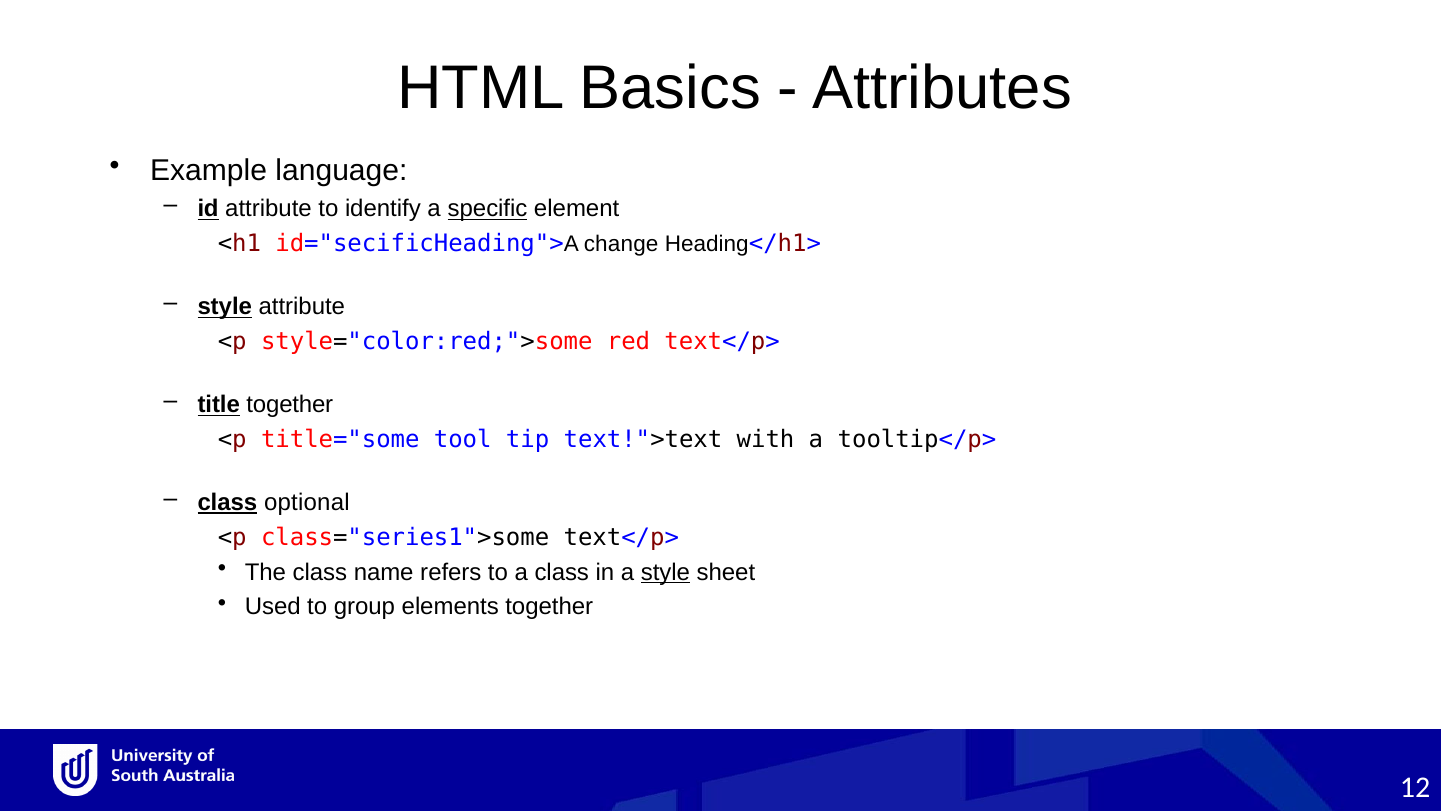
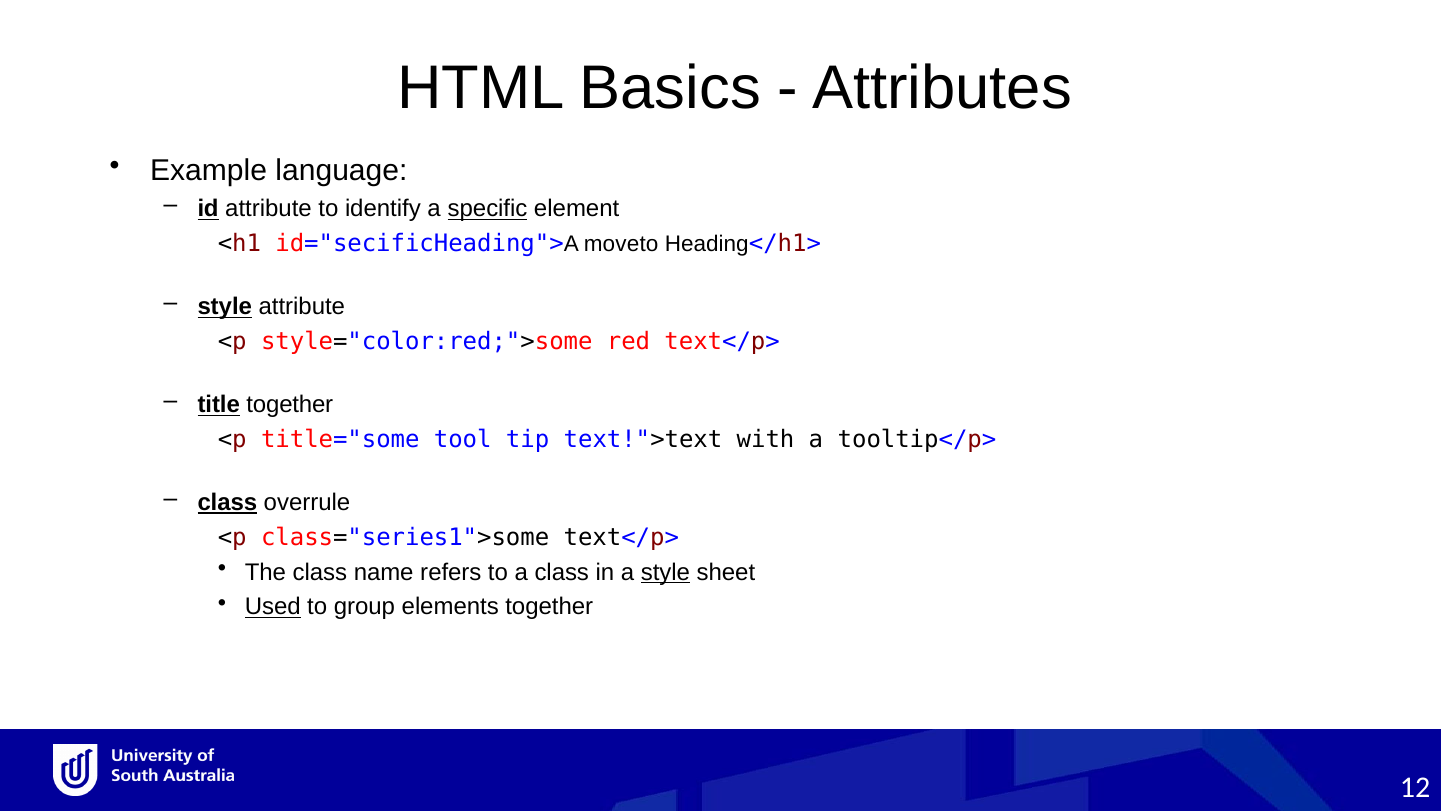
change: change -> moveto (621, 244)
optional: optional -> overrule (307, 502)
Used underline: none -> present (273, 607)
